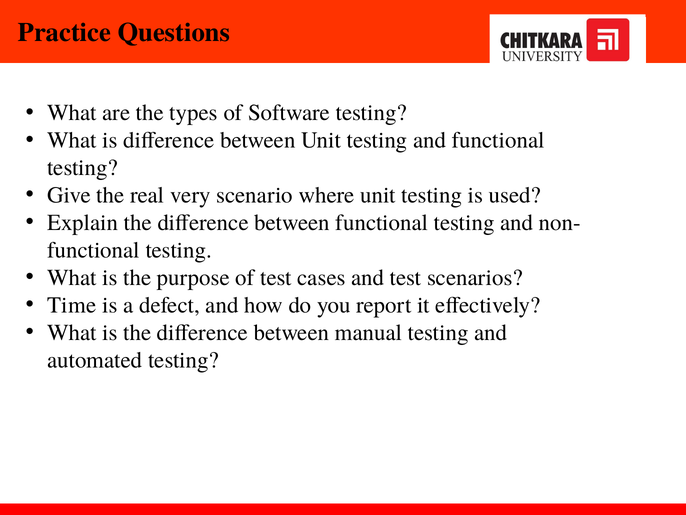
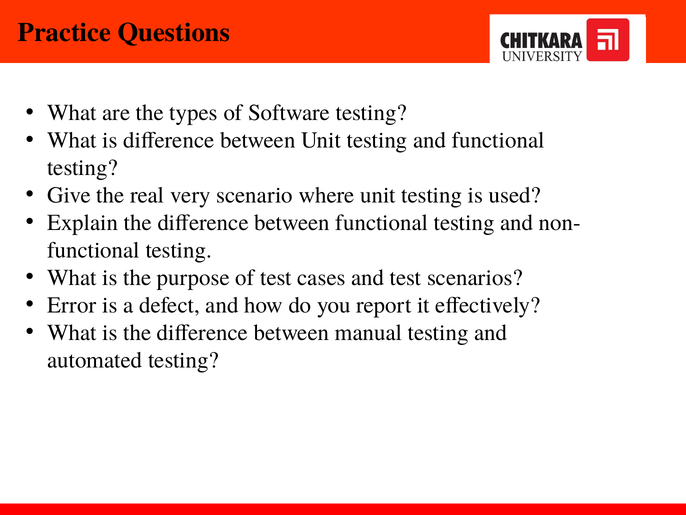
Time: Time -> Error (72, 305)
